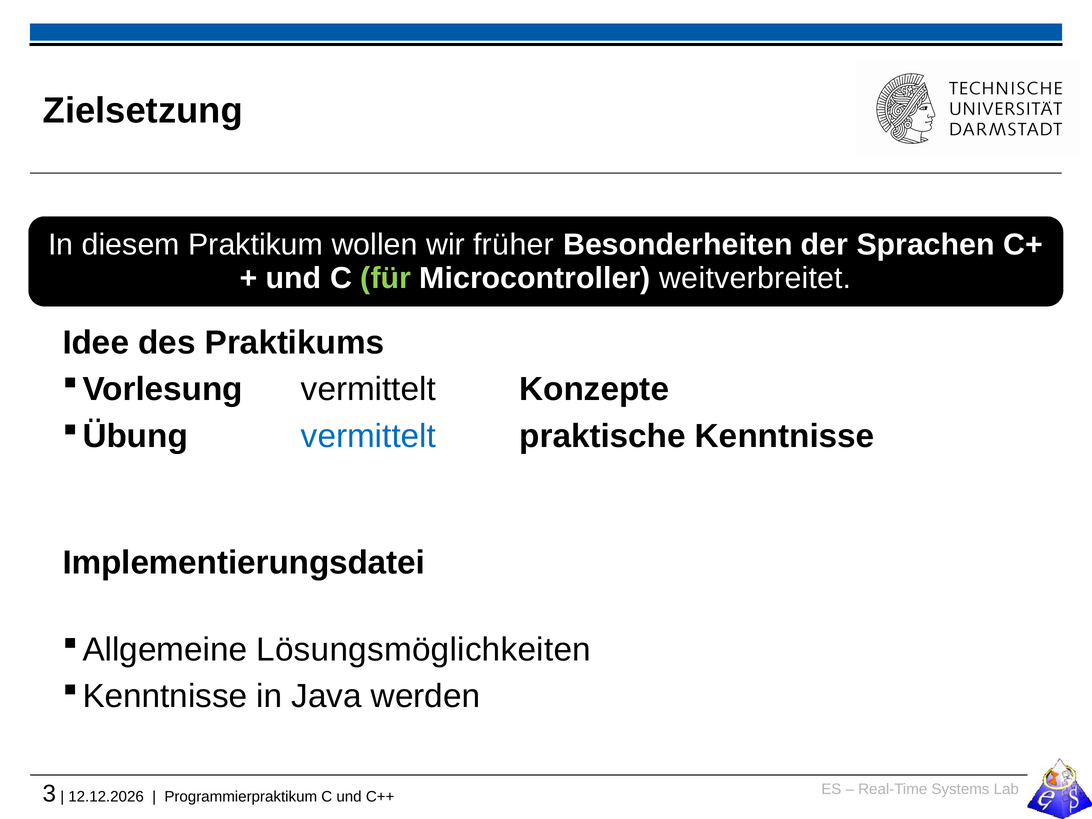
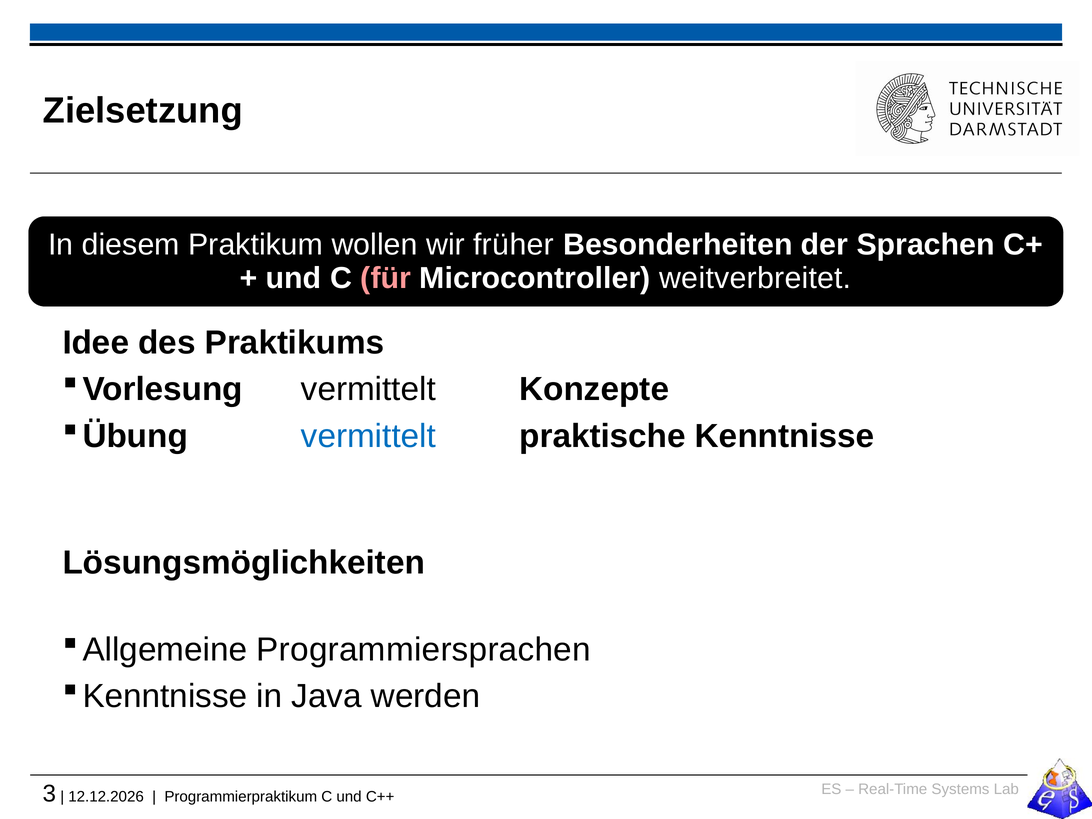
für colour: light green -> pink (386, 278)
Implementierungsdatei: Implementierungsdatei -> Lösungsmöglichkeiten (244, 563)
Lösungsmöglichkeiten: Lösungsmöglichkeiten -> Programmiersprachen (424, 650)
